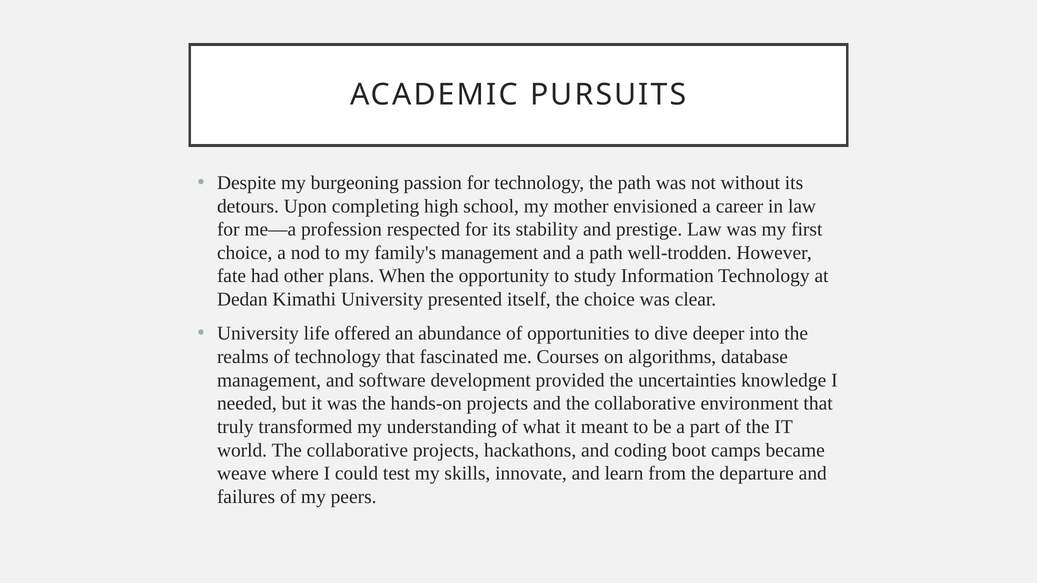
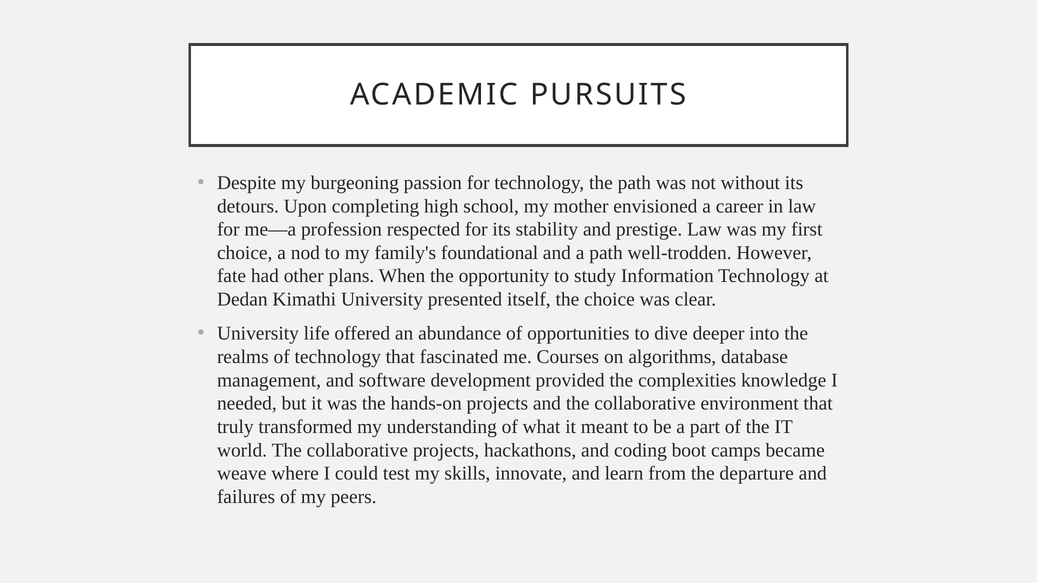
family's management: management -> foundational (490, 253)
uncertainties: uncertainties -> complexities (687, 380)
